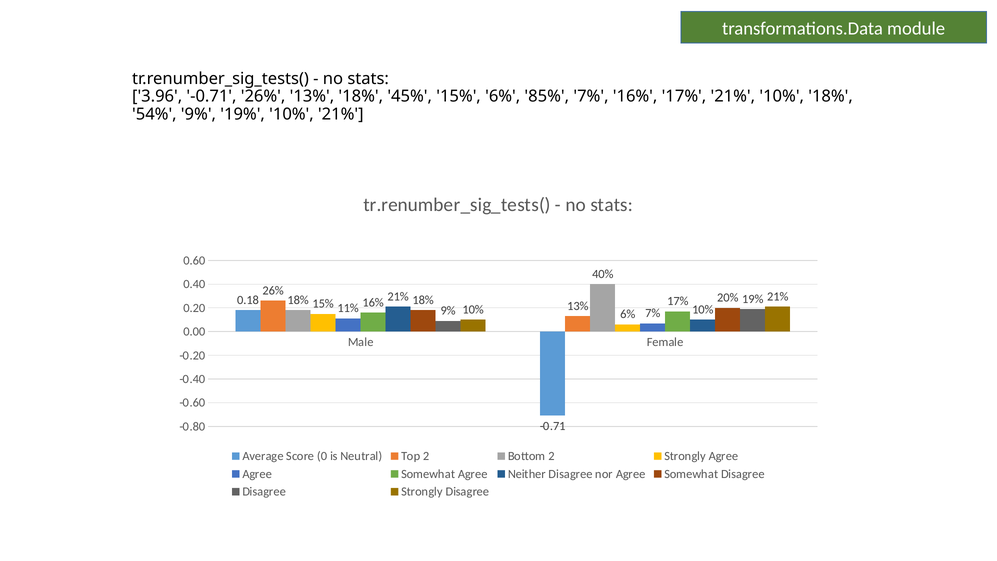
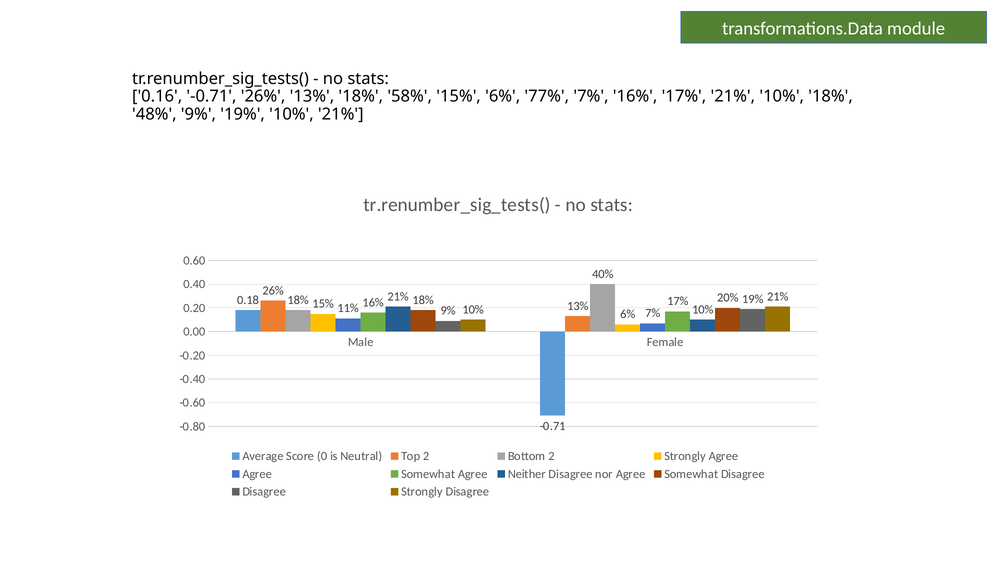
3.96: 3.96 -> 0.16 (157, 96)
45%: 45% -> 58% (410, 96)
85%: 85% -> 77% (547, 96)
54%: 54% -> 48% (154, 114)
